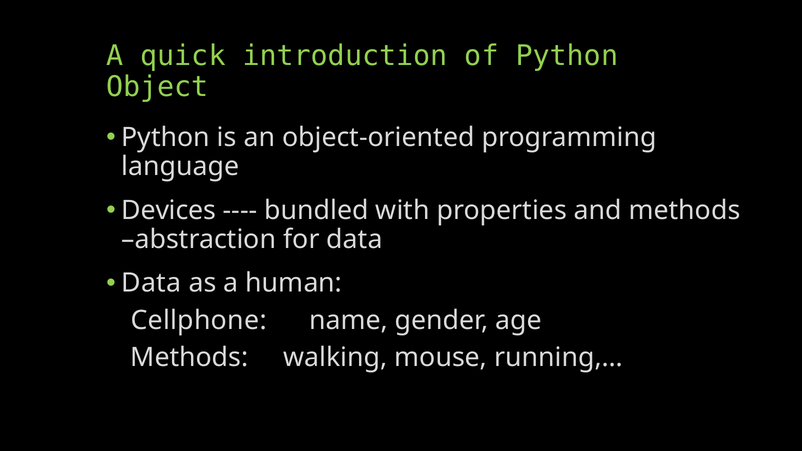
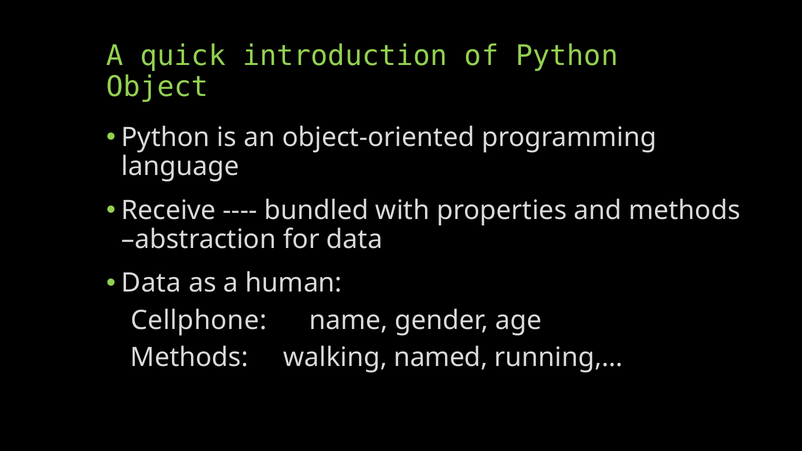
Devices: Devices -> Receive (169, 210)
mouse: mouse -> named (441, 358)
